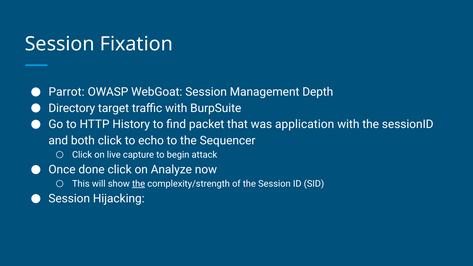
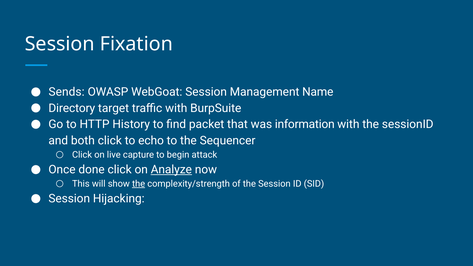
Parrot: Parrot -> Sends (67, 92)
Depth: Depth -> Name (318, 92)
application: application -> information (305, 124)
Analyze underline: none -> present (171, 170)
